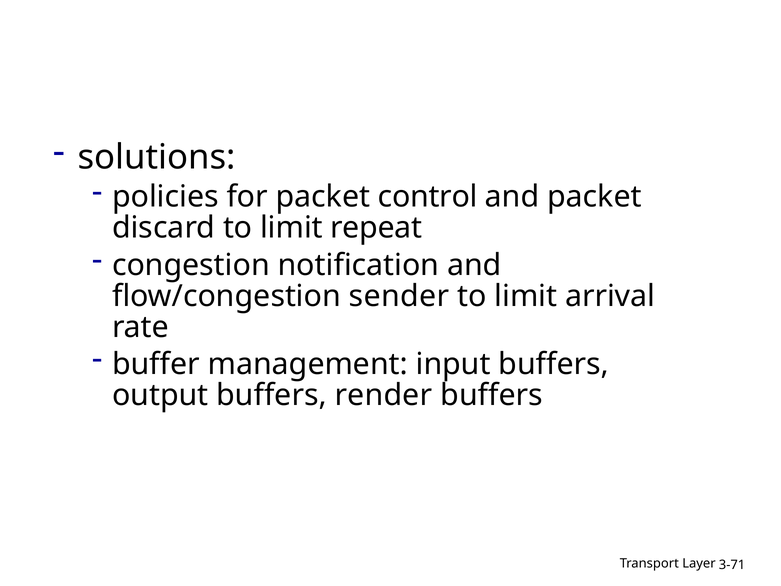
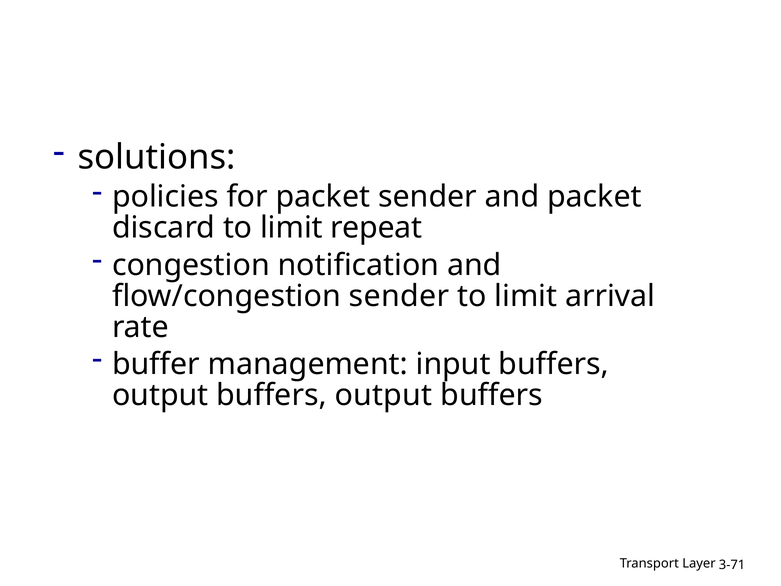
packet control: control -> sender (427, 197)
output buffers render: render -> output (383, 395)
